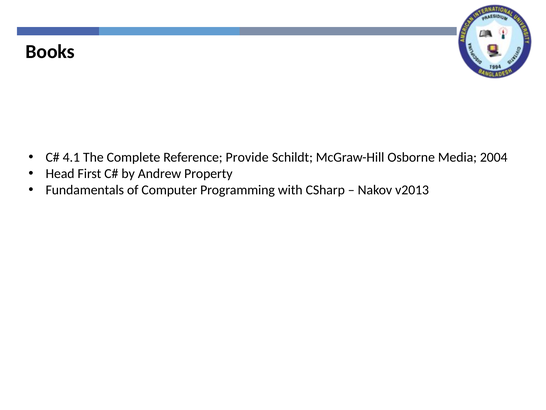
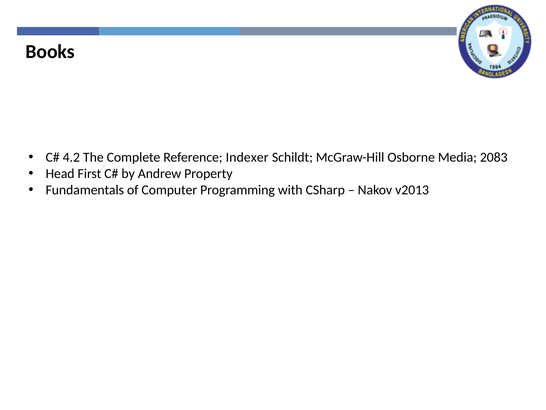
4.1: 4.1 -> 4.2 (71, 157)
Provide: Provide -> Indexer (247, 157)
2004: 2004 -> 2083 (494, 157)
